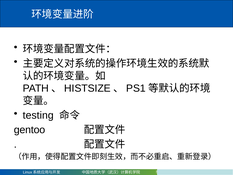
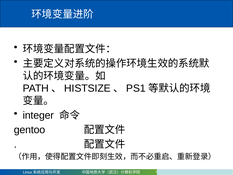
testing: testing -> integer (38, 115)
